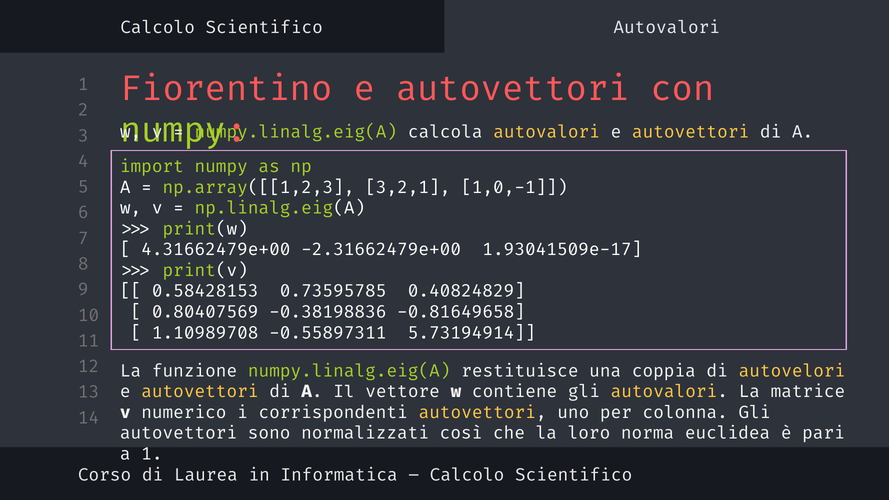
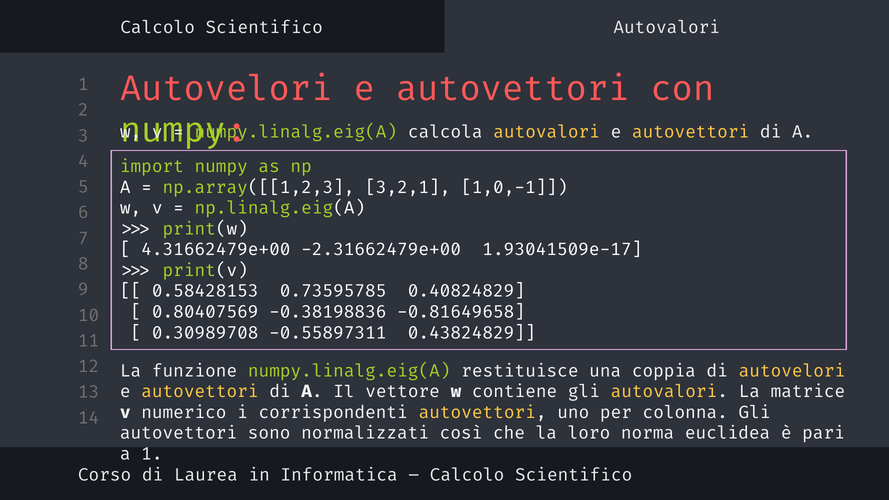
Fiorentino: Fiorentino -> Autovelori (226, 89)
1.10989708: 1.10989708 -> 0.30989708 (205, 333)
5.73194914: 5.73194914 -> 0.43824829 (472, 333)
